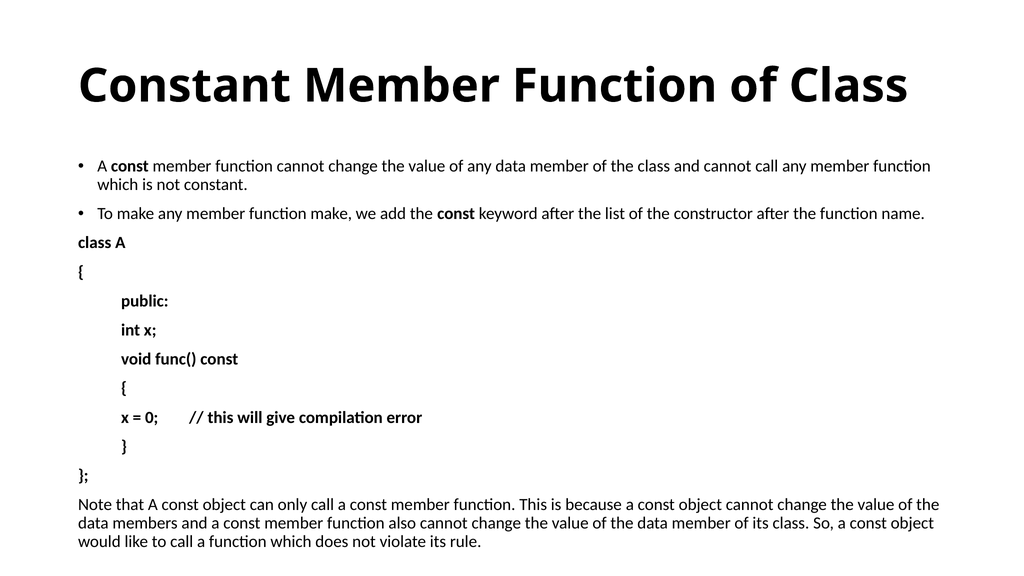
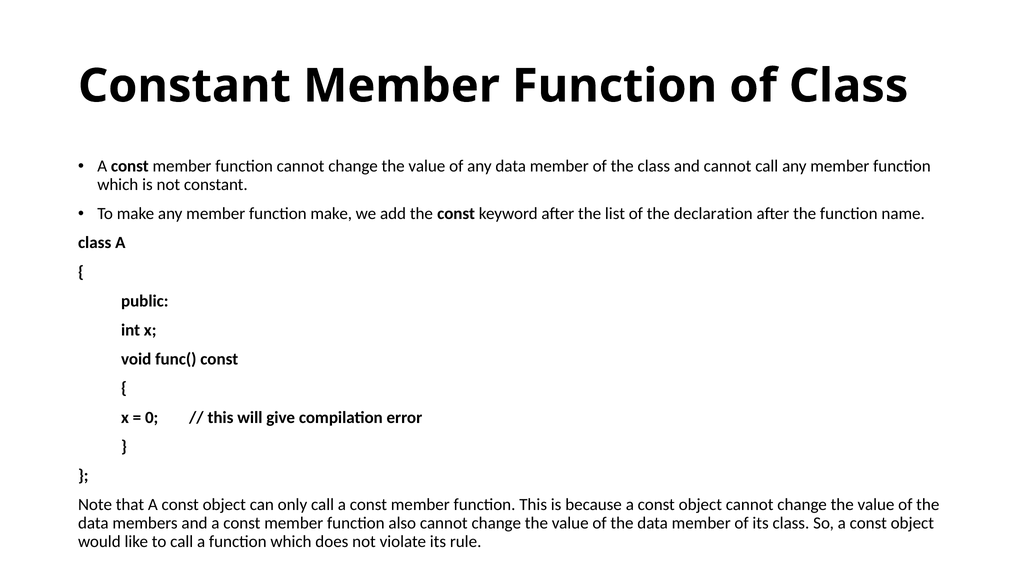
constructor: constructor -> declaration (713, 214)
